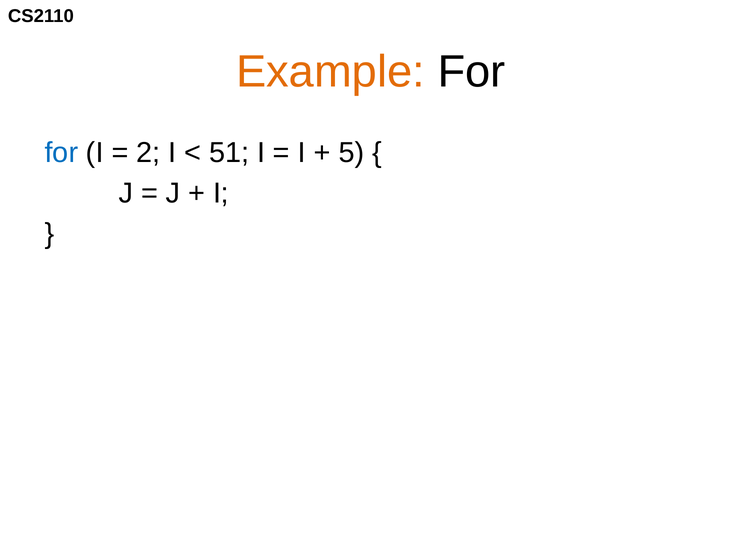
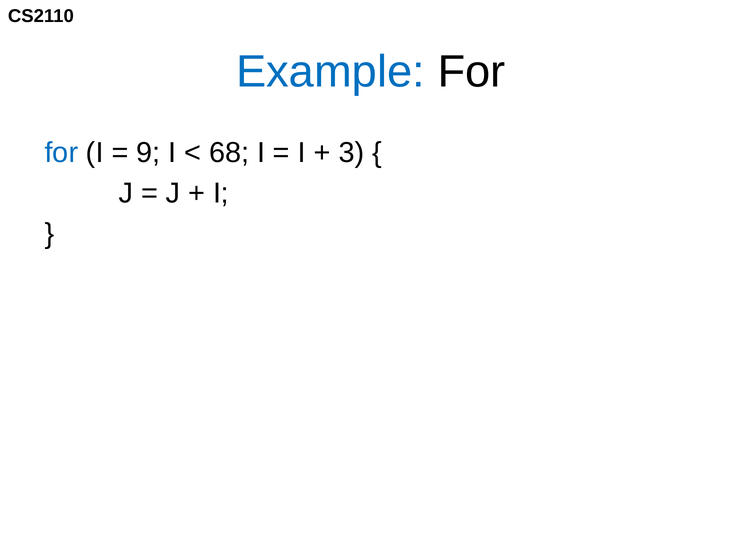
Example colour: orange -> blue (331, 72)
2: 2 -> 9 (148, 153)
51: 51 -> 68 (229, 153)
5: 5 -> 3 (351, 153)
